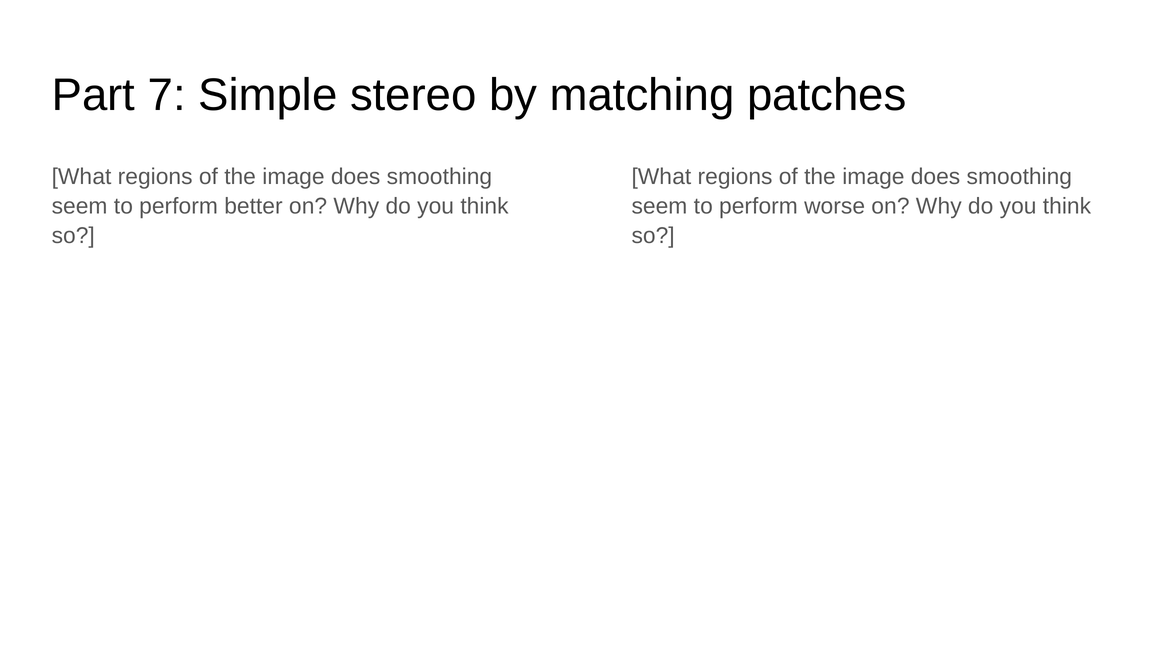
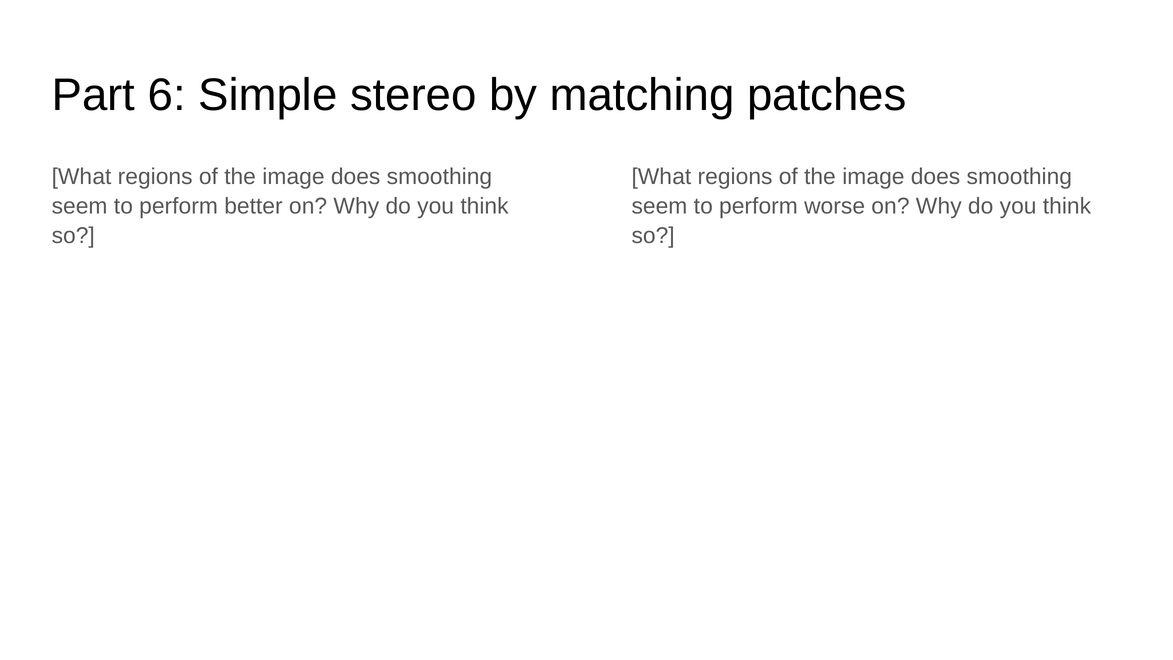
7: 7 -> 6 (167, 95)
